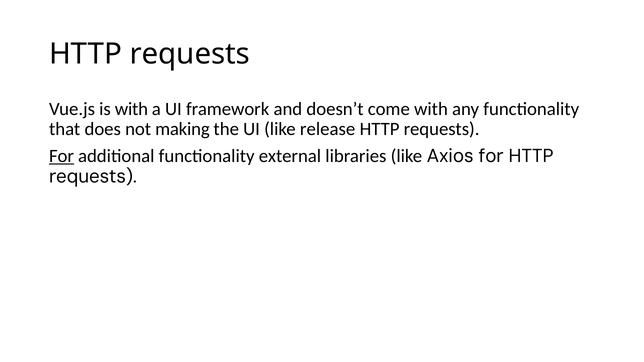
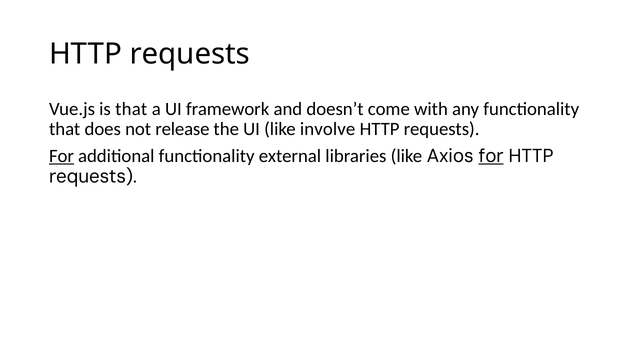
is with: with -> that (131, 109)
making: making -> release (182, 129)
release: release -> involve (328, 129)
for underline: none -> present (491, 156)
